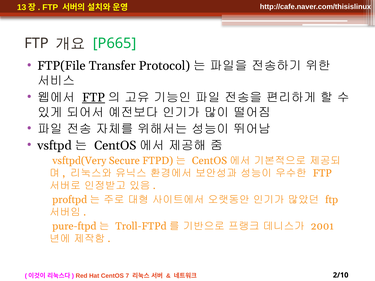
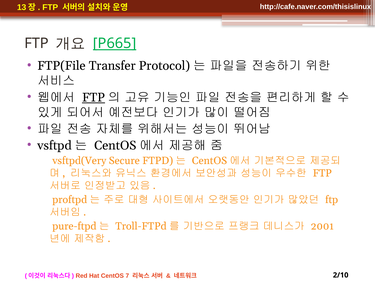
P665 underline: none -> present (115, 43)
